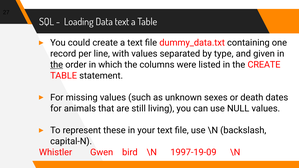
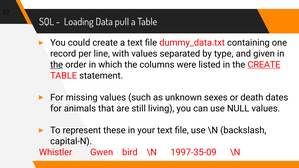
Data text: text -> pull (122, 22)
CREATE underline: none -> present (264, 65)
1997-19-09: 1997-19-09 -> 1997-35-09 (193, 152)
